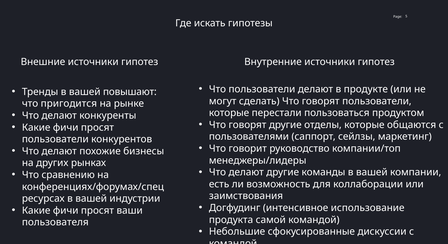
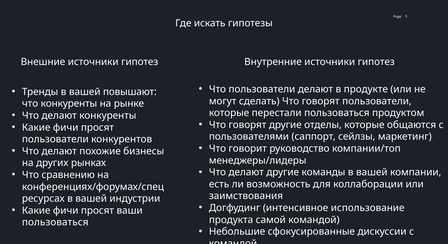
что пригодится: пригодится -> конкуренты (69, 104)
пользователя: пользователя -> пользоваться (55, 223)
